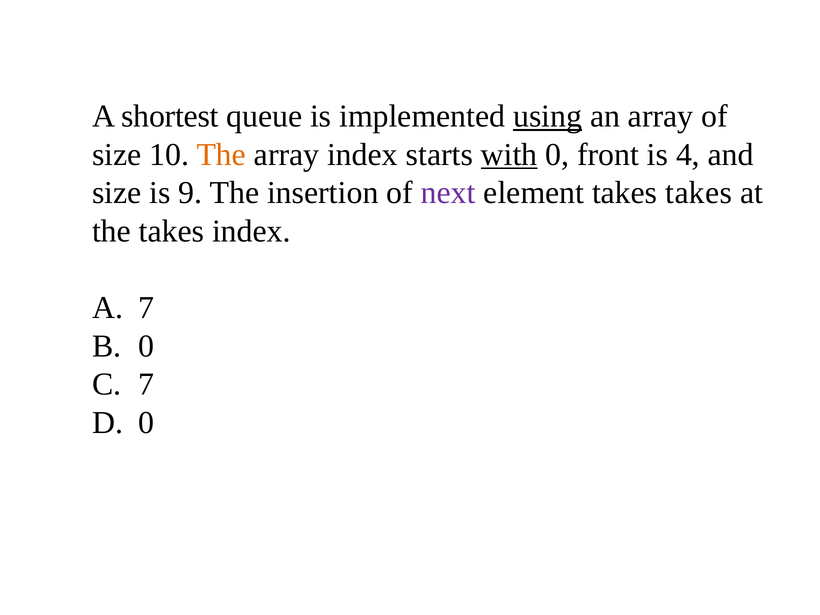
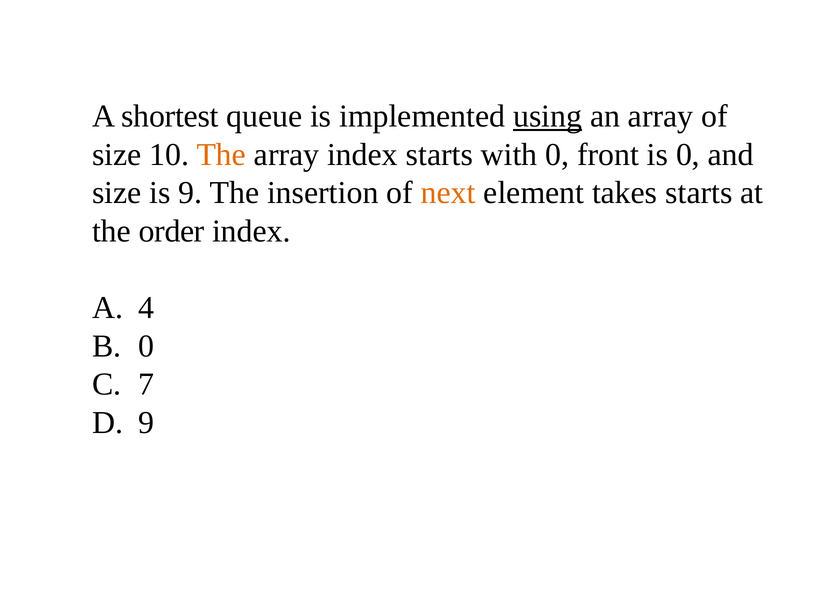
with underline: present -> none (509, 155)
is 4: 4 -> 0 (688, 155)
next colour: purple -> orange (448, 193)
takes takes: takes -> starts (699, 193)
the takes: takes -> order (172, 231)
A 7: 7 -> 4 (146, 308)
0: 0 -> 9 (146, 423)
